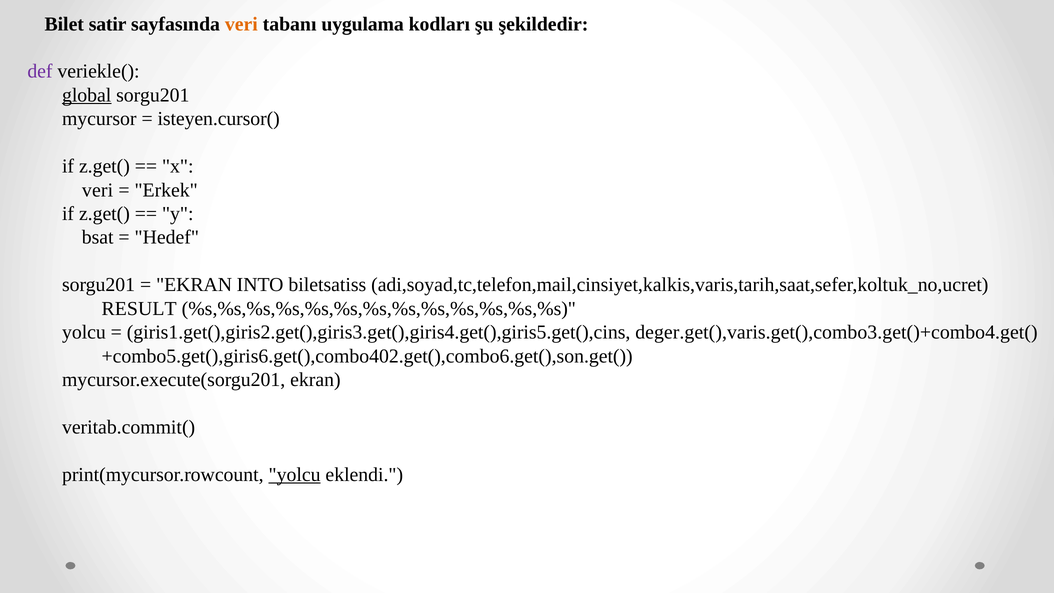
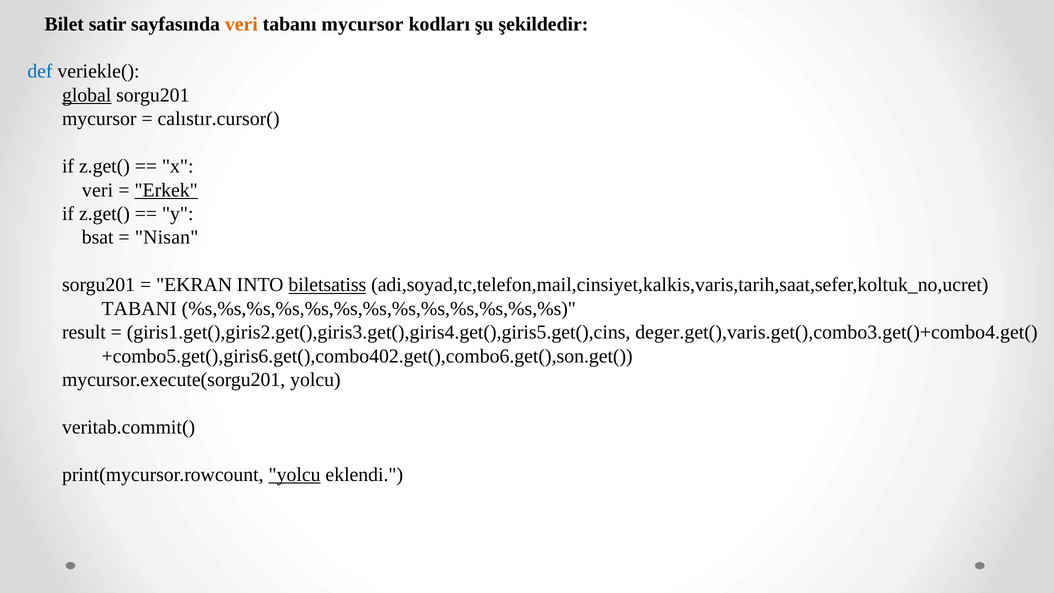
tabanı uygulama: uygulama -> mycursor (362, 24)
def colour: purple -> blue (40, 71)
isteyen.cursor(: isteyen.cursor( -> calıstır.cursor( (219, 119)
Erkek underline: none -> present (166, 190)
Hedef: Hedef -> Nisan (167, 237)
biletsatiss underline: none -> present (327, 285)
RESULT: RESULT -> TABANI (139, 309)
yolcu: yolcu -> result (84, 332)
mycursor.execute(sorgu201 ekran: ekran -> yolcu (315, 380)
